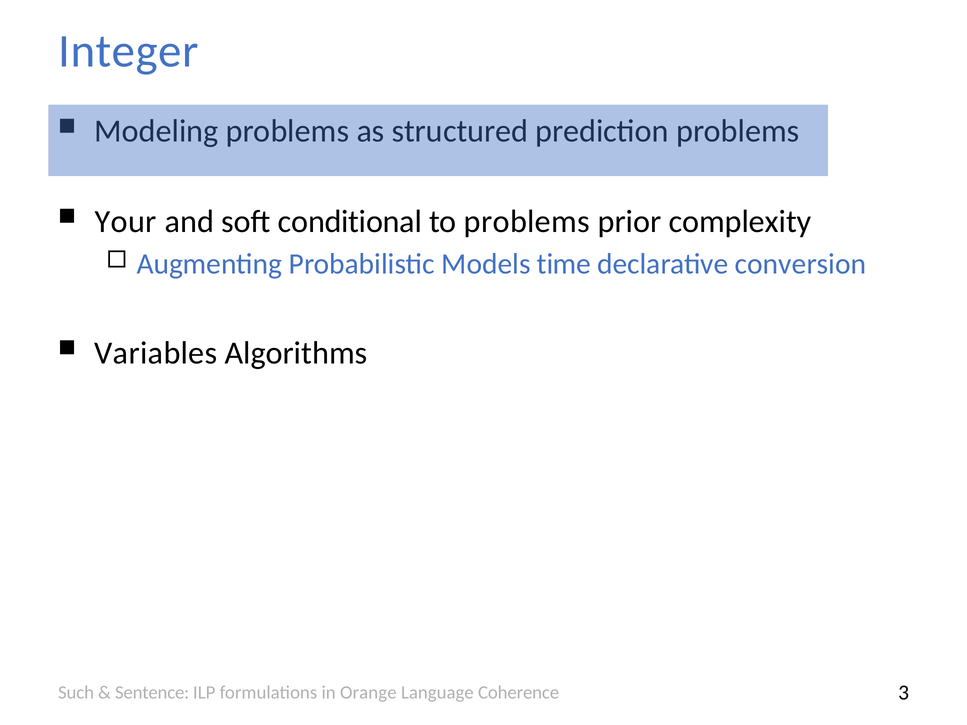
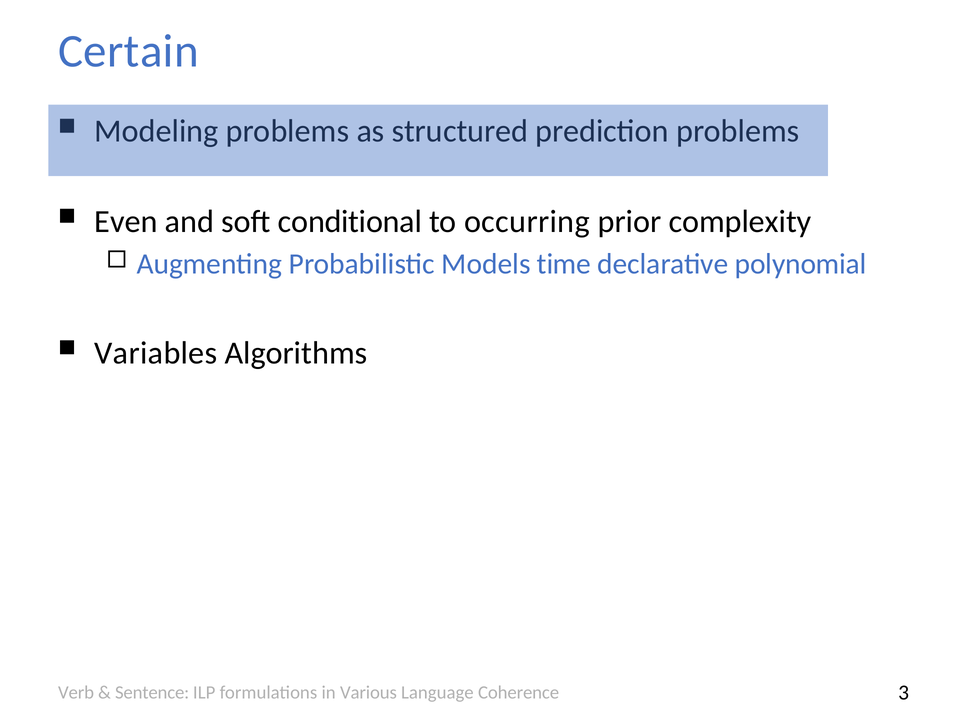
Integer: Integer -> Certain (128, 51)
Your: Your -> Even (126, 222)
to problems: problems -> occurring (527, 222)
conversion: conversion -> polynomial (801, 264)
Such: Such -> Verb (76, 693)
Orange: Orange -> Various (368, 693)
